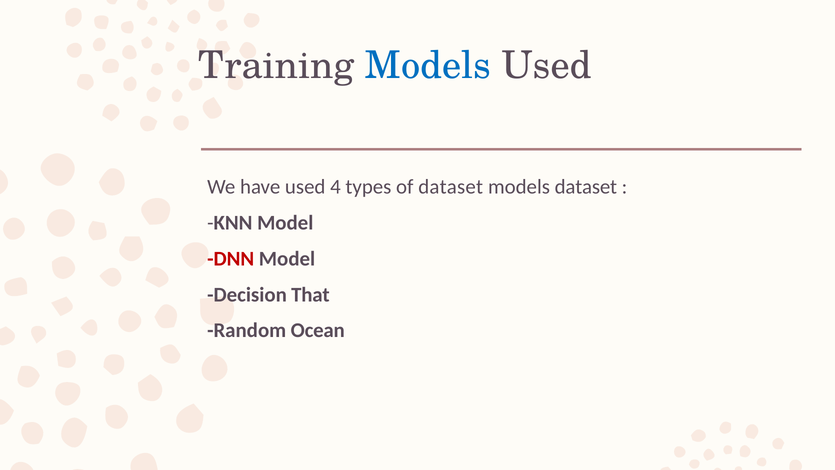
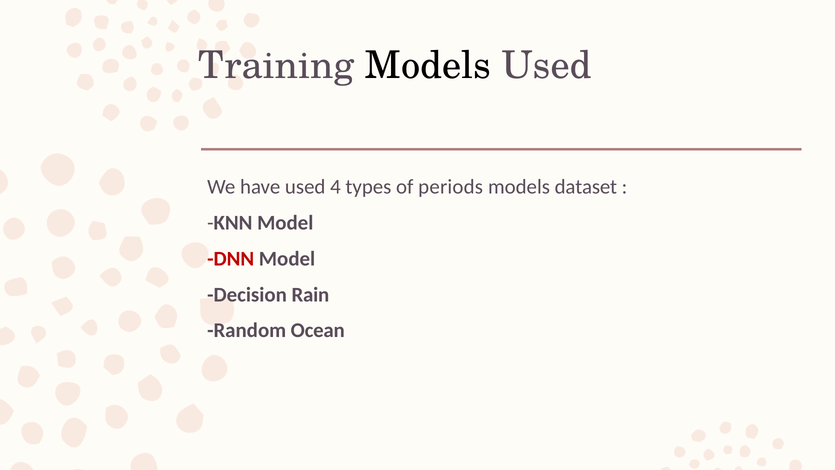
Models colour: blue -> black (428, 66)
of dataset: dataset -> periods (451, 187)
That: That -> Rain (310, 294)
